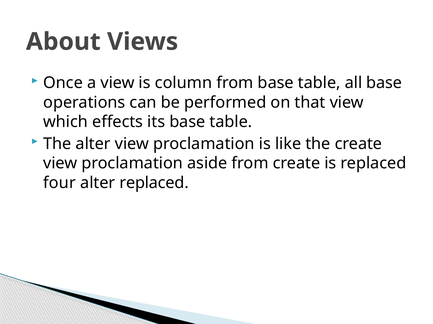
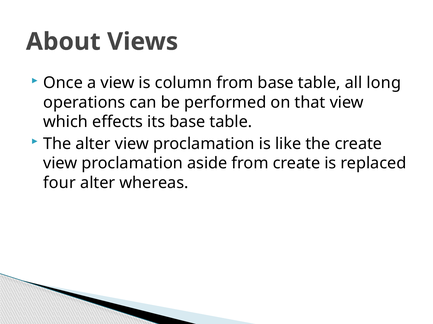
all base: base -> long (384, 83)
alter replaced: replaced -> whereas (154, 183)
